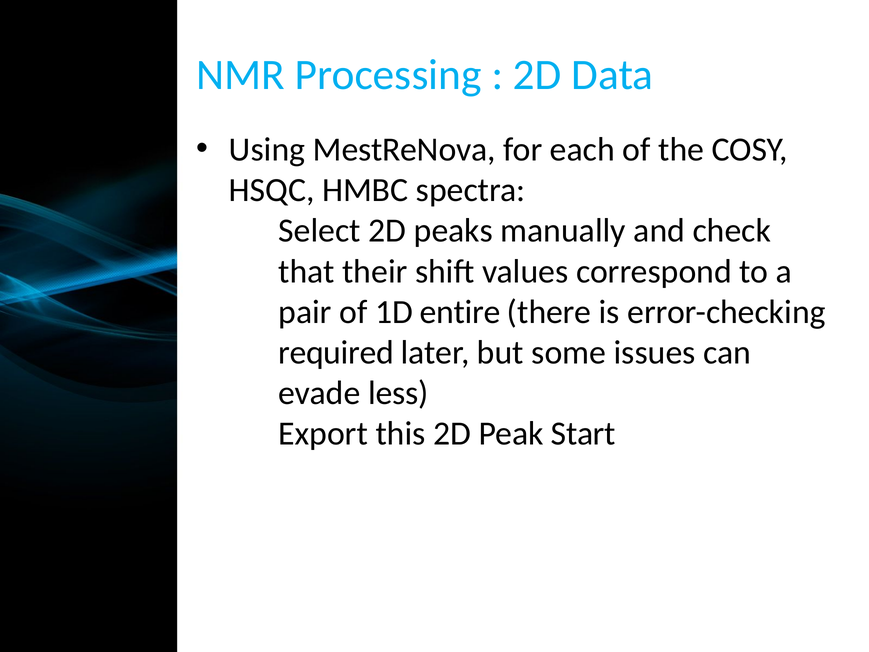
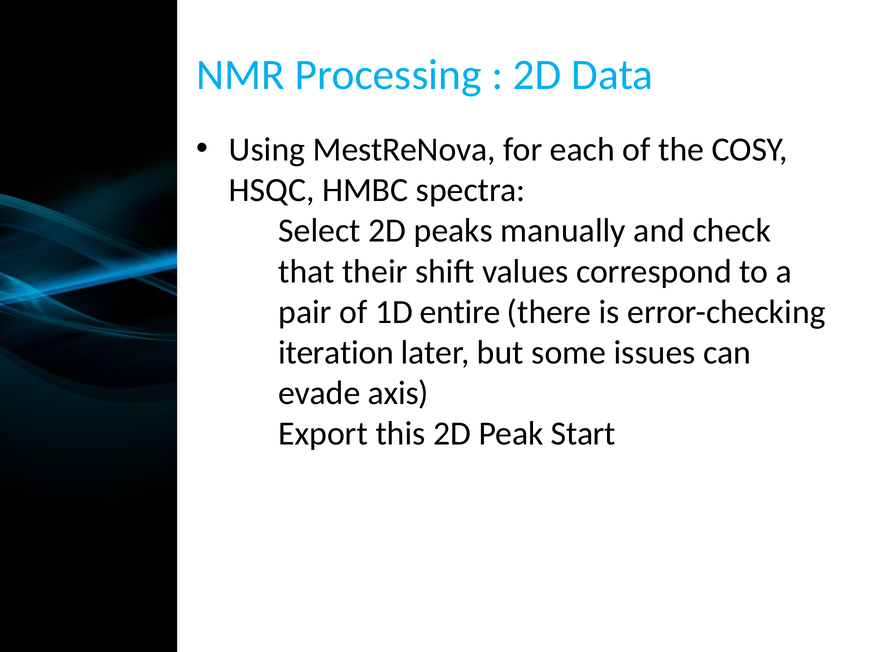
required: required -> iteration (336, 352)
less: less -> axis (398, 393)
